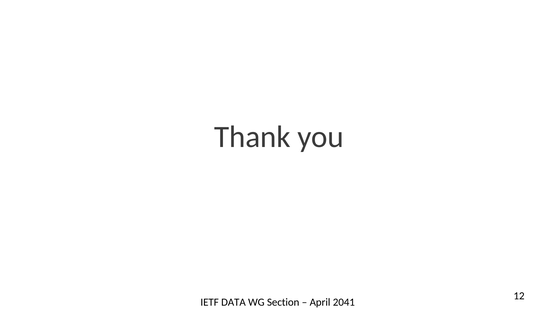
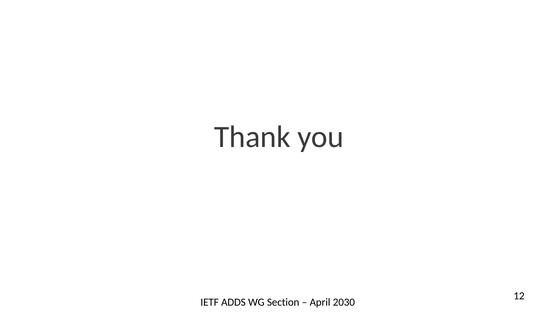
DATA: DATA -> ADDS (233, 302)
2041: 2041 -> 2030 (344, 302)
